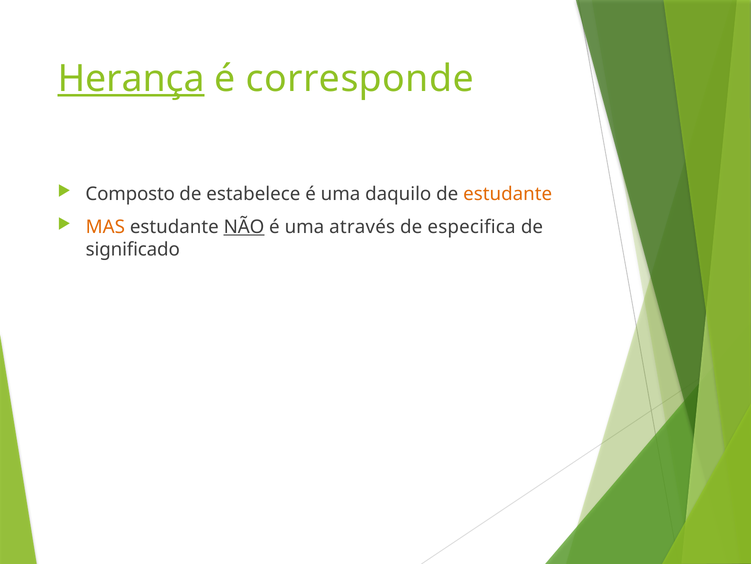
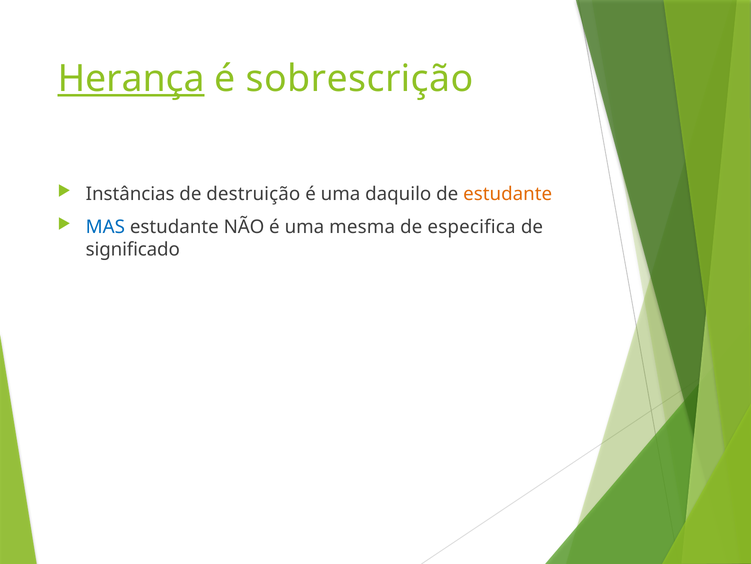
corresponde: corresponde -> sobrescrição (360, 79)
Composto: Composto -> Instâncias (130, 194)
estabelece: estabelece -> destruição (253, 194)
MAS colour: orange -> blue (105, 227)
NÃO underline: present -> none (244, 227)
através: através -> mesma (362, 227)
